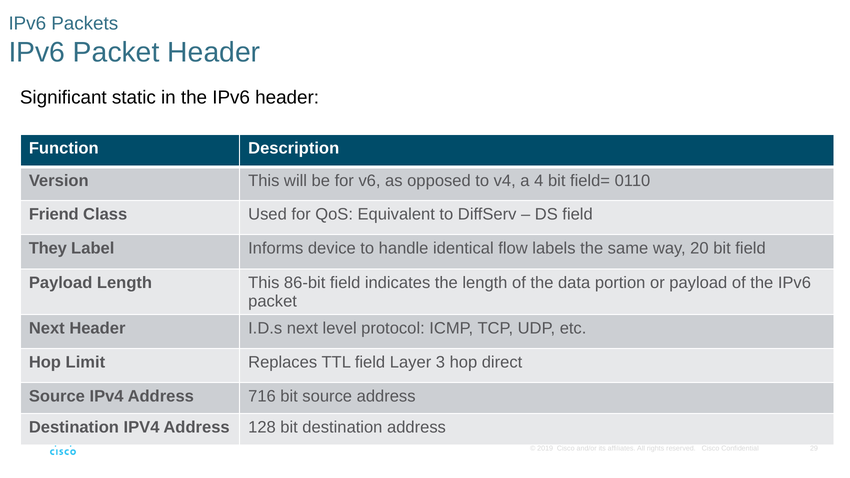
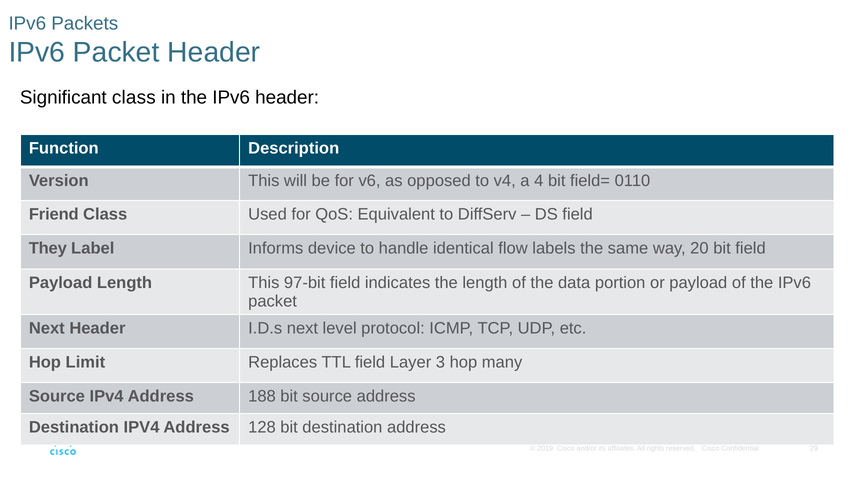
Significant static: static -> class (134, 98)
86-bit: 86-bit -> 97-bit (305, 283)
direct: direct -> many (502, 362)
716: 716 -> 188 (262, 396)
